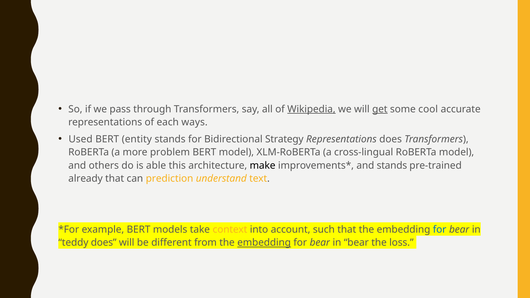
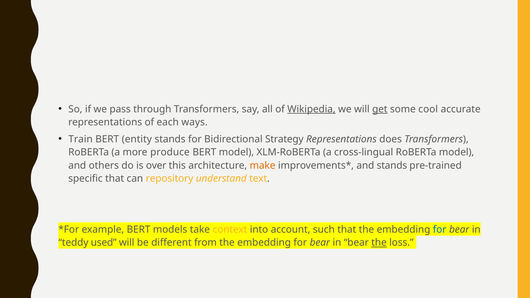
Used: Used -> Train (81, 139)
problem: problem -> produce (170, 152)
able: able -> over (156, 166)
make colour: black -> orange (263, 166)
already: already -> specific (85, 179)
prediction: prediction -> repository (170, 179)
teddy does: does -> used (104, 243)
embedding underline: present -> none (264, 243)
the underline: none -> present (379, 243)
